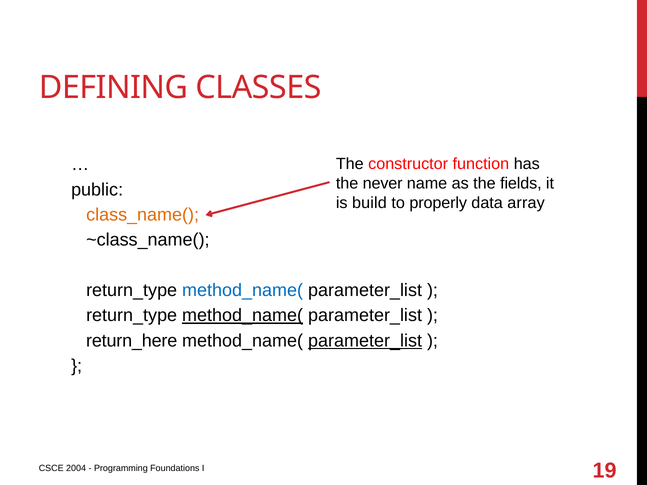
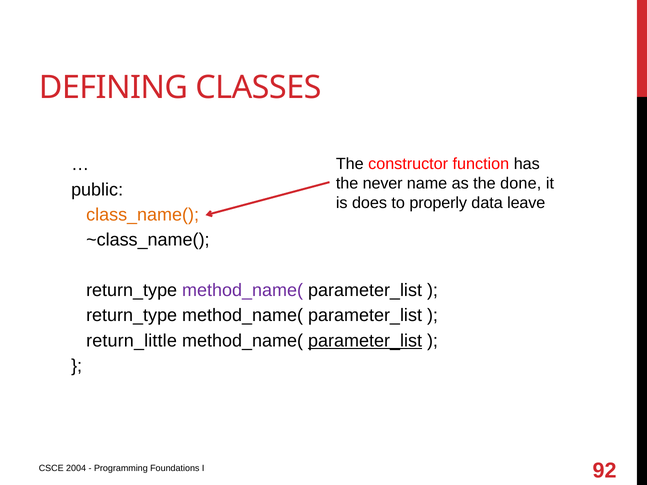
fields: fields -> done (521, 183)
build: build -> does (370, 203)
array: array -> leave (526, 203)
method_name( colour: blue -> purple (243, 290)
method_name( underline: present -> none (243, 316)
return_here: return_here -> return_little (132, 341)
19: 19 -> 92 (605, 471)
